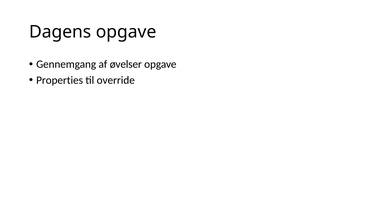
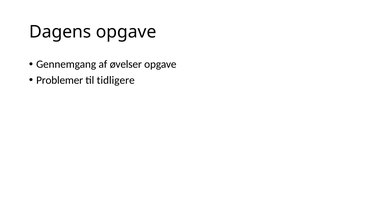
Properties: Properties -> Problemer (60, 80)
override: override -> tidligere (116, 80)
